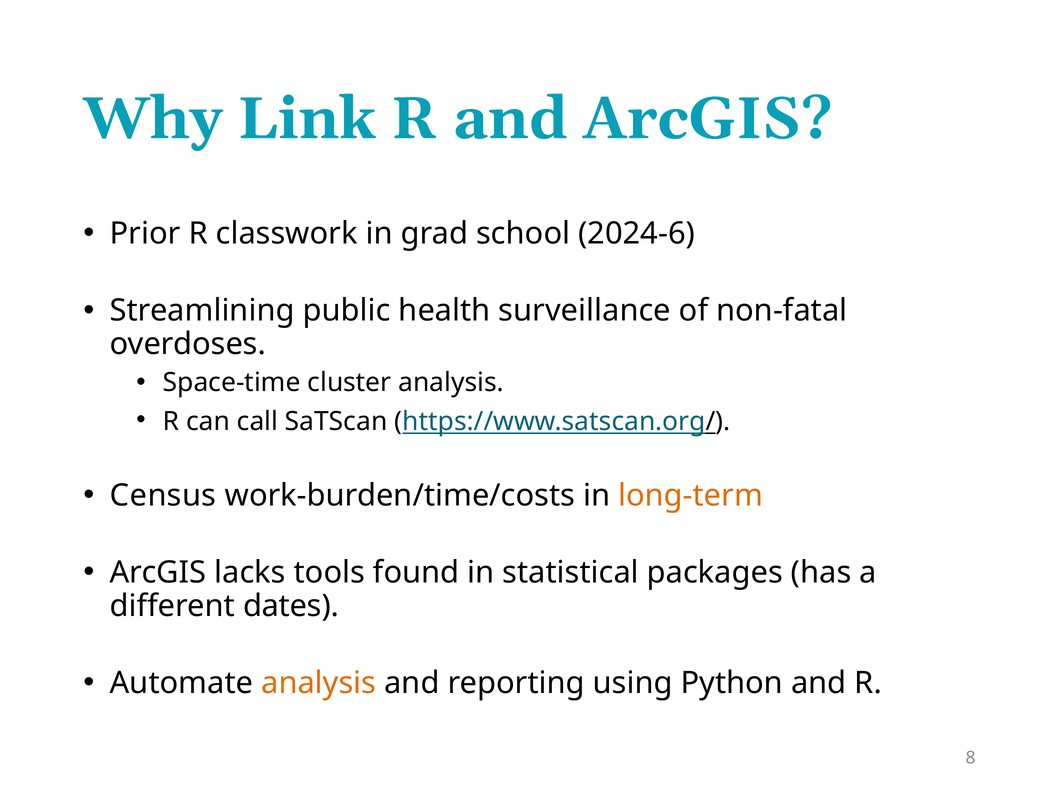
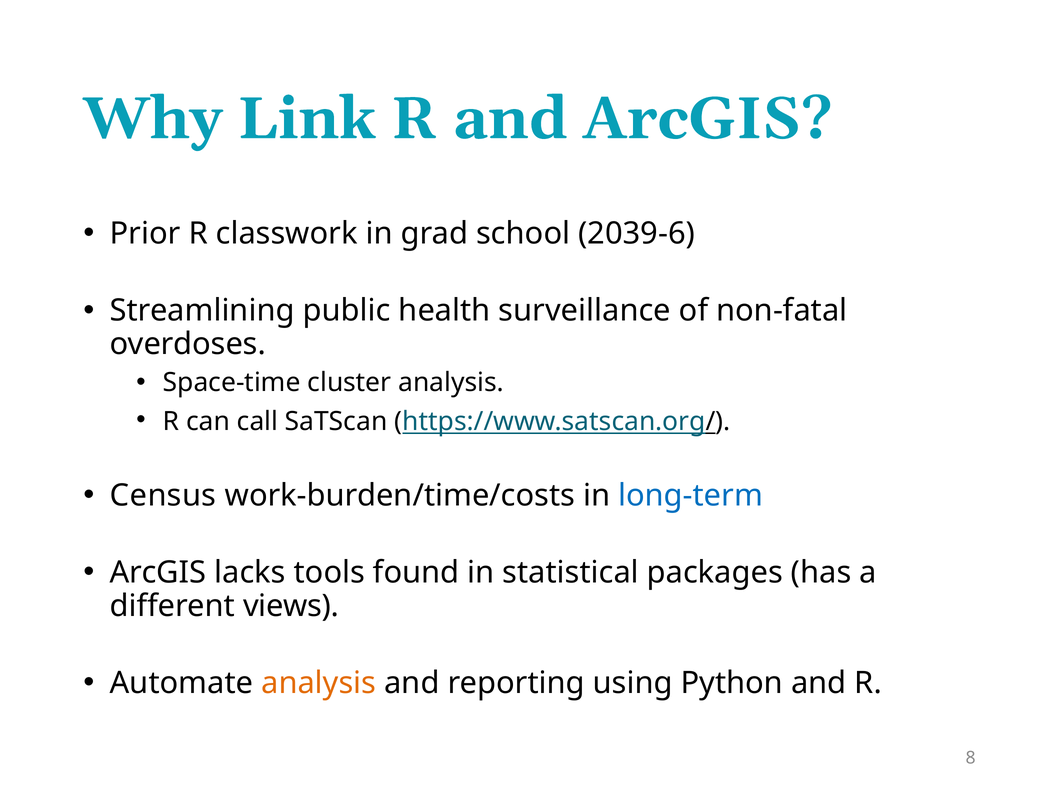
2024-6: 2024-6 -> 2039-6 (637, 233)
long-term colour: orange -> blue (691, 495)
dates: dates -> views (291, 605)
